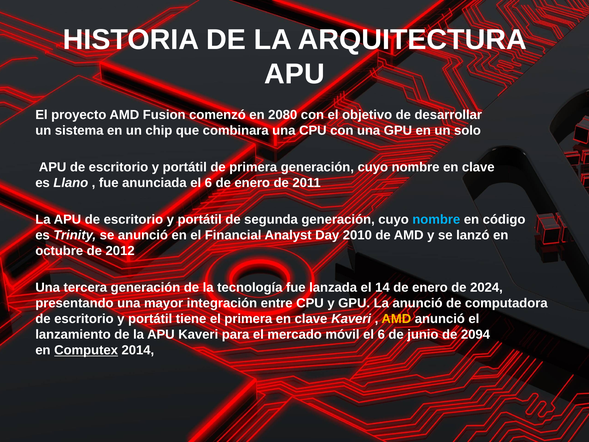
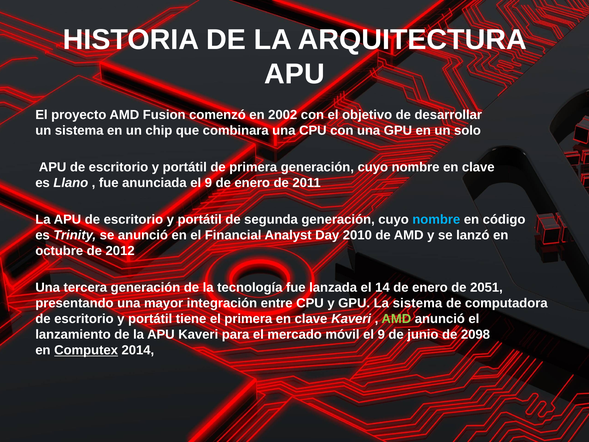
2080: 2080 -> 2002 (283, 115)
anunciada el 6: 6 -> 9 (208, 183)
2024: 2024 -> 2051 (486, 287)
La anunció: anunció -> sistema (417, 303)
AMD colour: yellow -> light green (396, 319)
móvil el 6: 6 -> 9 (381, 334)
2094: 2094 -> 2098 (475, 334)
